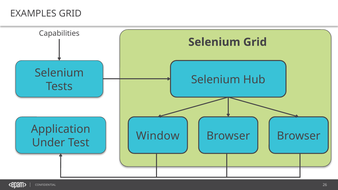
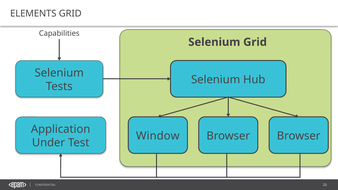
EXAMPLES: EXAMPLES -> ELEMENTS (33, 14)
